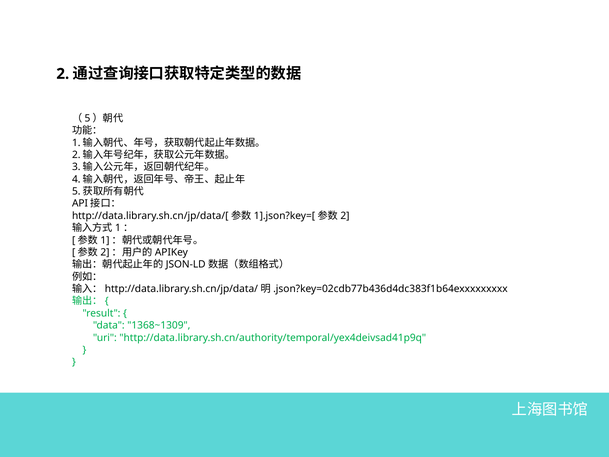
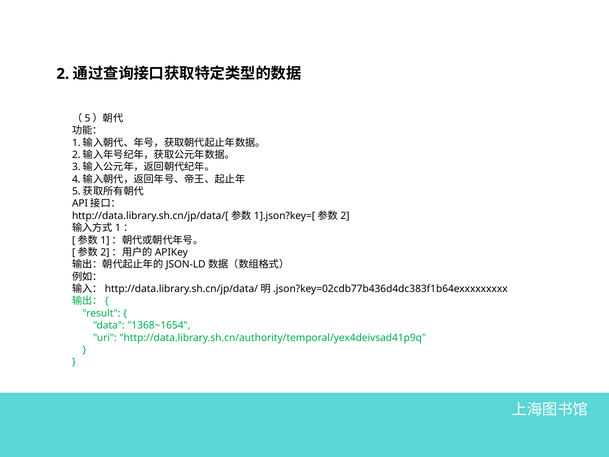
1368~1309: 1368~1309 -> 1368~1654 (159, 325)
